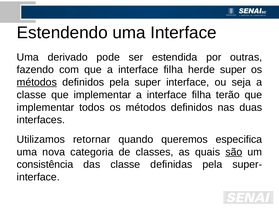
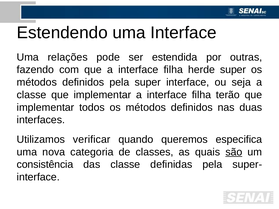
derivado: derivado -> relações (68, 57)
métodos underline: present -> none (37, 82)
retornar: retornar -> verificar (92, 140)
